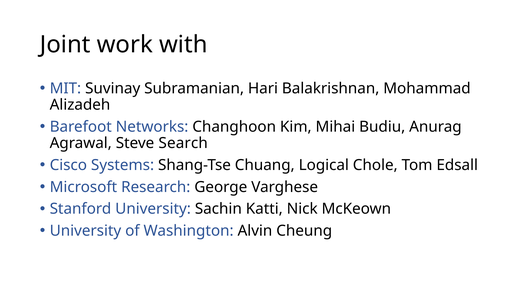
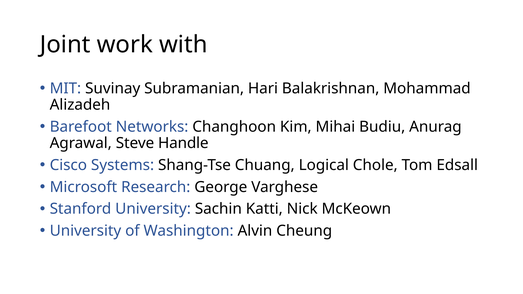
Search: Search -> Handle (183, 143)
